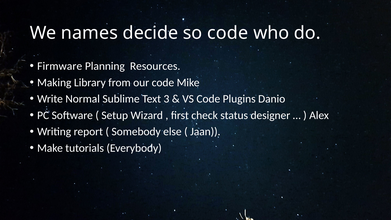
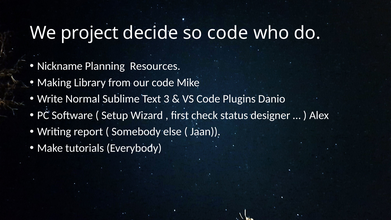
names: names -> project (90, 33)
Firmware: Firmware -> Nickname (60, 66)
